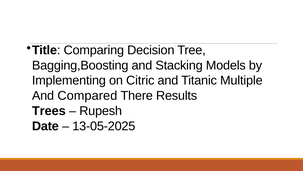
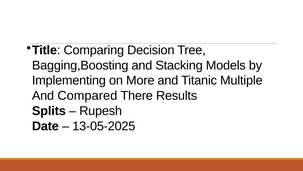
Citric: Citric -> More (140, 80)
Trees: Trees -> Splits (49, 111)
